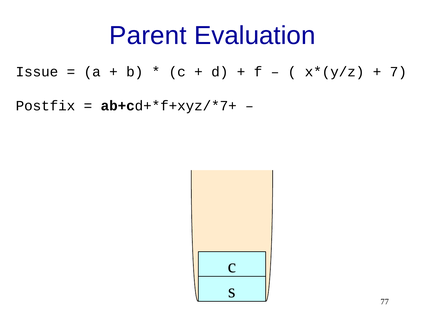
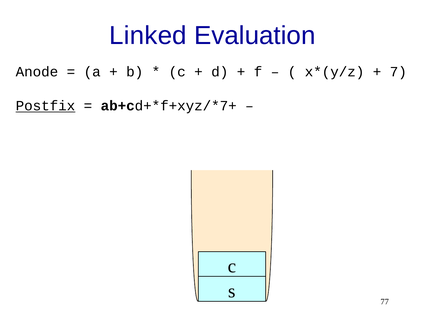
Parent: Parent -> Linked (148, 35)
Issue: Issue -> Anode (37, 72)
Postfix underline: none -> present (45, 106)
